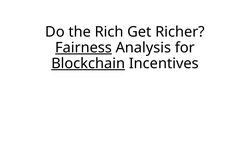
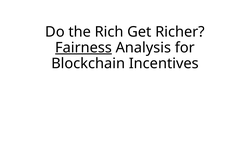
Blockchain underline: present -> none (88, 63)
